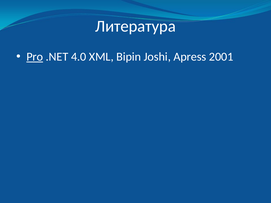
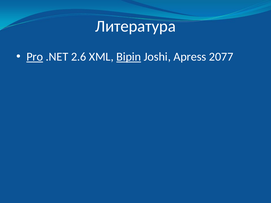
4.0: 4.0 -> 2.6 (79, 57)
Bipin underline: none -> present (129, 57)
2001: 2001 -> 2077 (221, 57)
